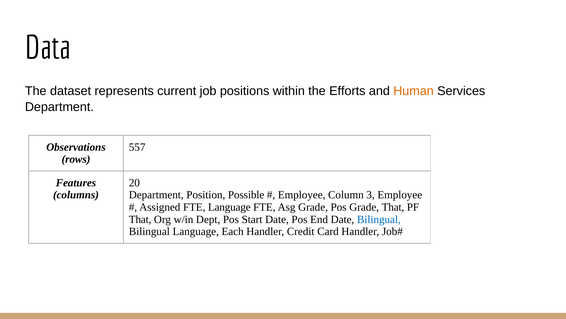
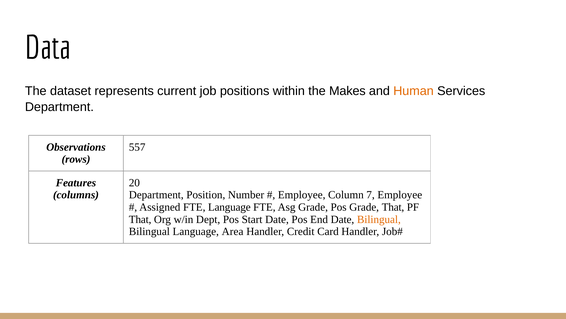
Efforts: Efforts -> Makes (347, 91)
Possible: Possible -> Number (246, 195)
3: 3 -> 7 (371, 195)
Bilingual colour: blue -> orange (379, 219)
Each: Each -> Area (233, 231)
